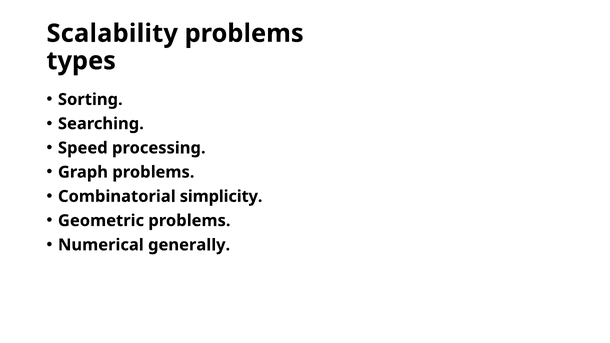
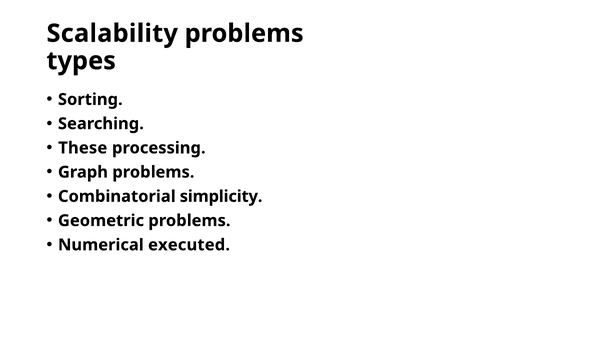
Speed: Speed -> These (83, 148)
generally: generally -> executed (189, 245)
